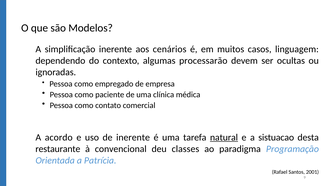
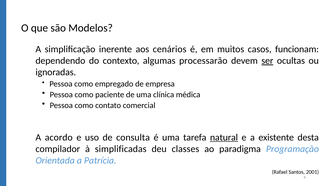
linguagem: linguagem -> funcionam (297, 49)
ser underline: none -> present (267, 61)
de inerente: inerente -> consulta (133, 138)
sistuacao: sistuacao -> existente (276, 138)
restaurante: restaurante -> compilador (58, 149)
convencional: convencional -> simplificadas (121, 149)
